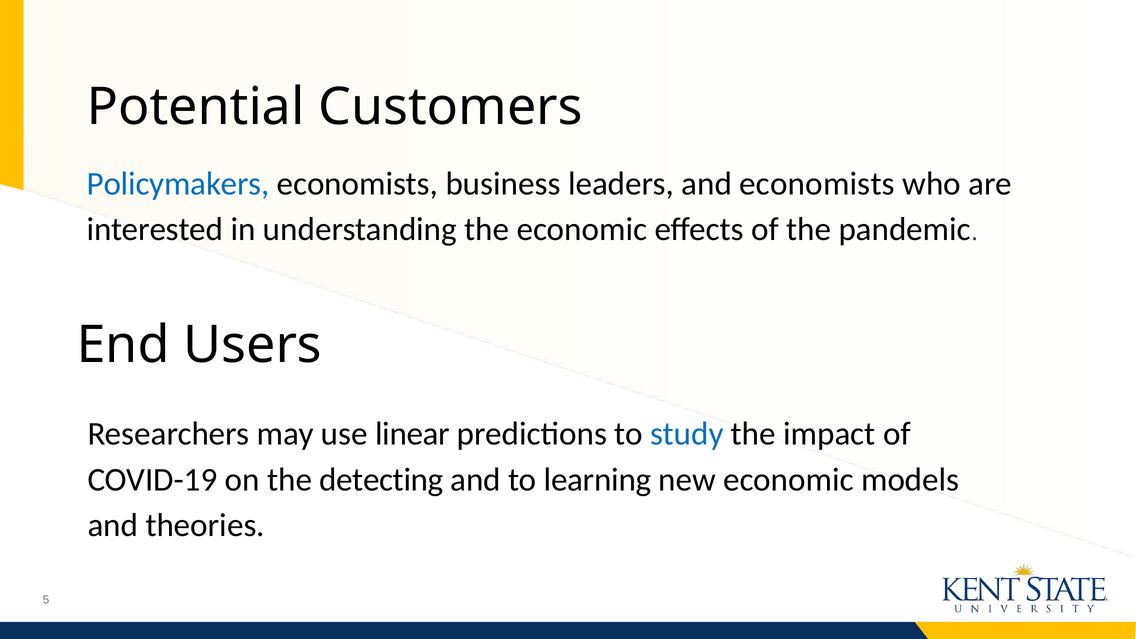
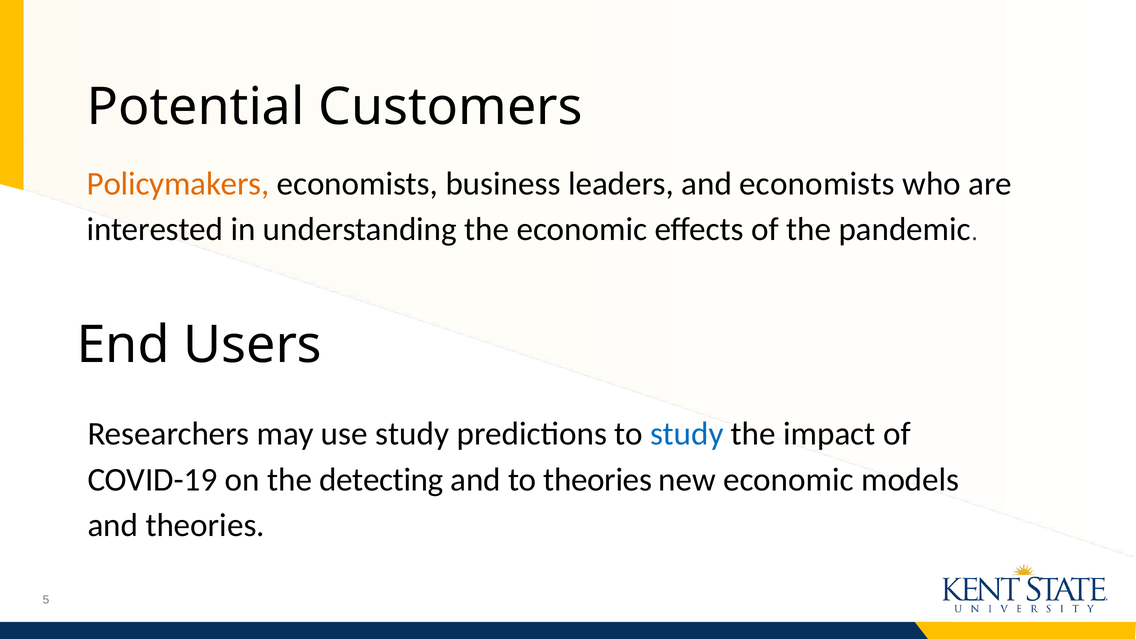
Policymakers colour: blue -> orange (178, 184)
use linear: linear -> study (412, 434)
to learning: learning -> theories (598, 480)
